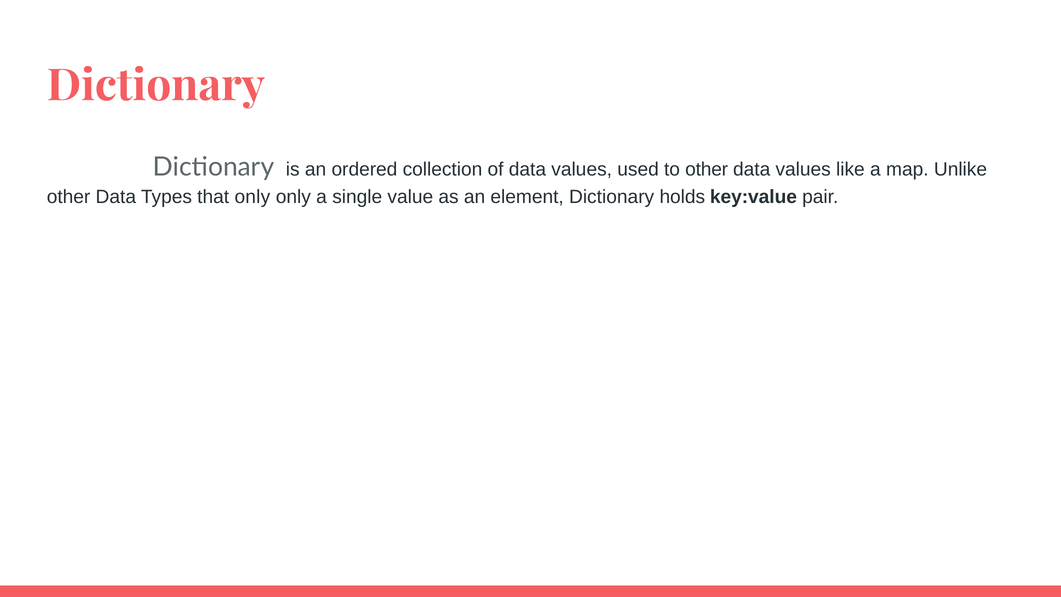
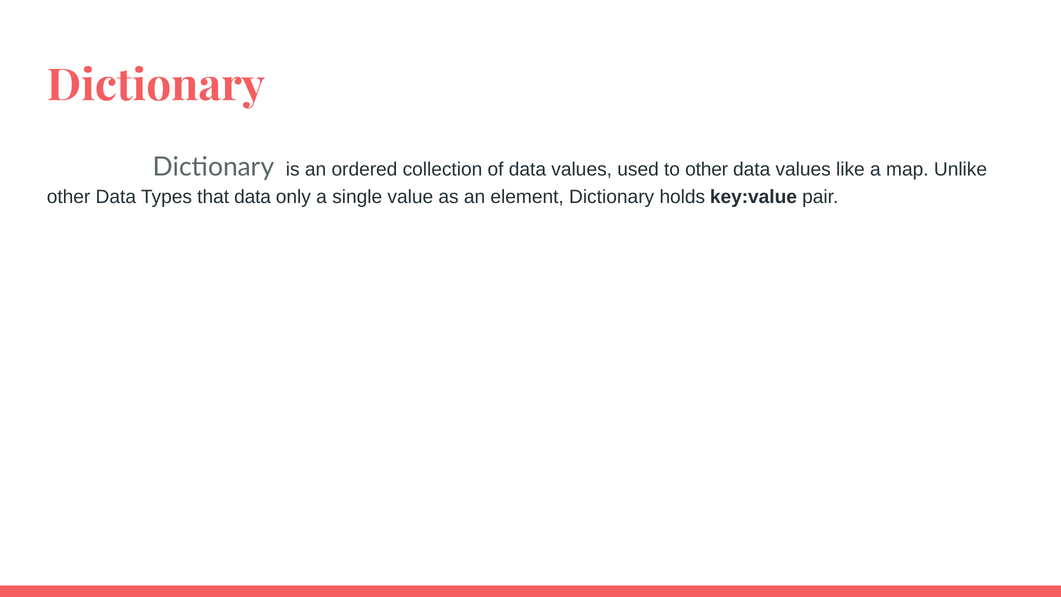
that only: only -> data (253, 197)
